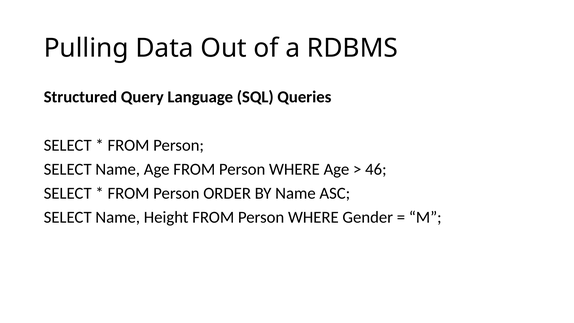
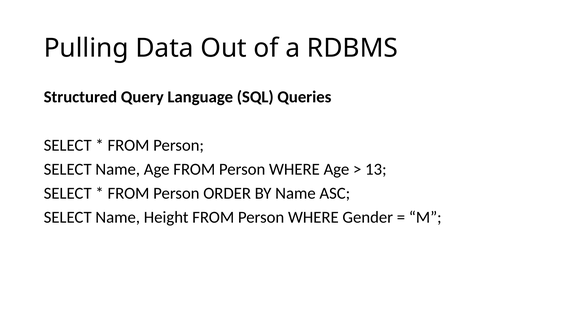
46: 46 -> 13 (376, 169)
